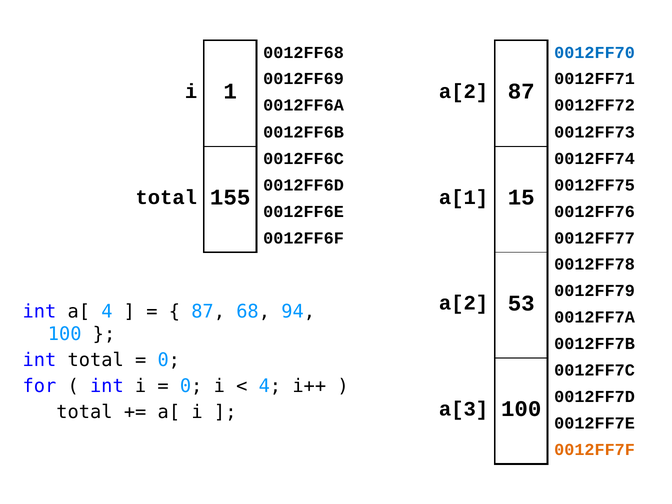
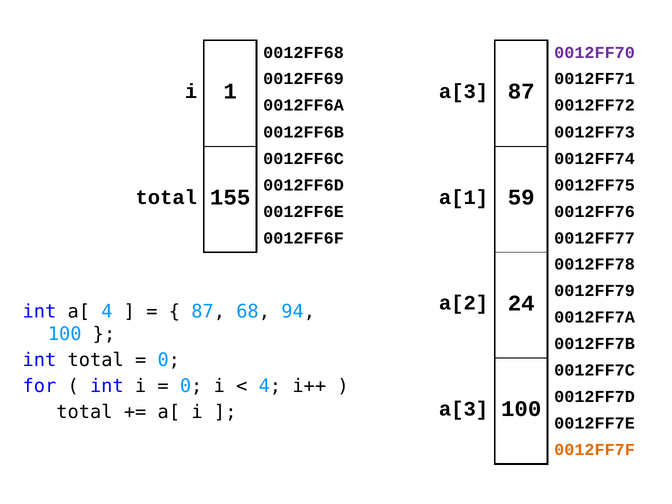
0012FF70 colour: blue -> purple (595, 52)
a[2: a[2 -> a[3 (464, 91)
15: 15 -> 59 (521, 197)
53: 53 -> 24 (521, 303)
